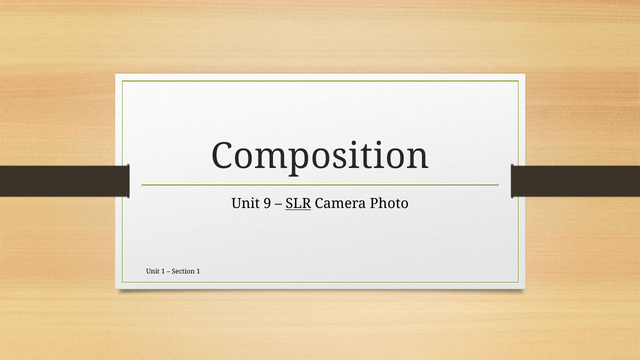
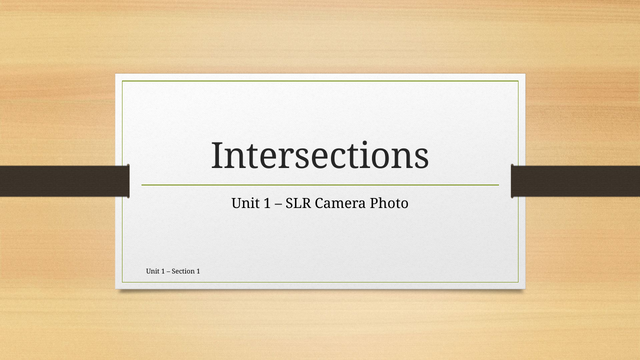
Composition: Composition -> Intersections (320, 156)
9: 9 -> 1 (267, 204)
SLR underline: present -> none (298, 204)
